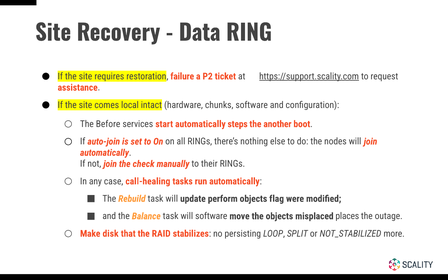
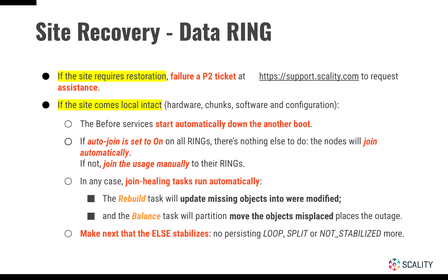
steps: steps -> down (238, 124)
check: check -> usage (144, 164)
call-healing: call-healing -> join-healing (148, 181)
perform: perform -> missing (223, 199)
flag: flag -> into (277, 199)
will software: software -> partition (211, 216)
disk: disk -> next (111, 234)
the RAID: RAID -> ELSE (161, 234)
